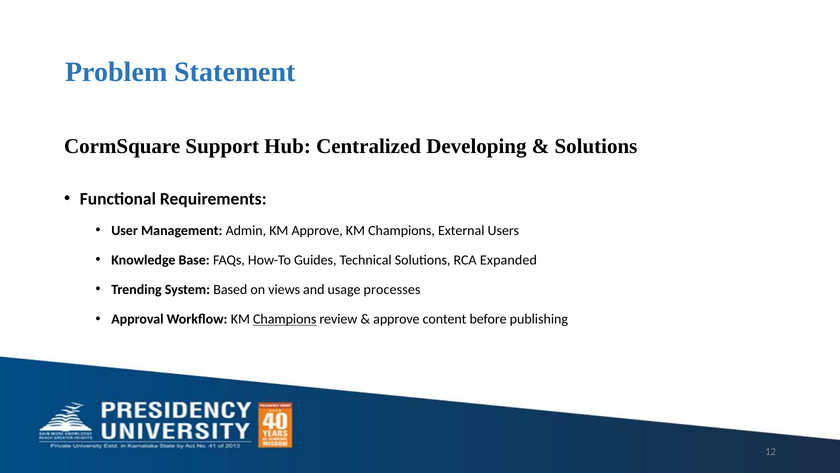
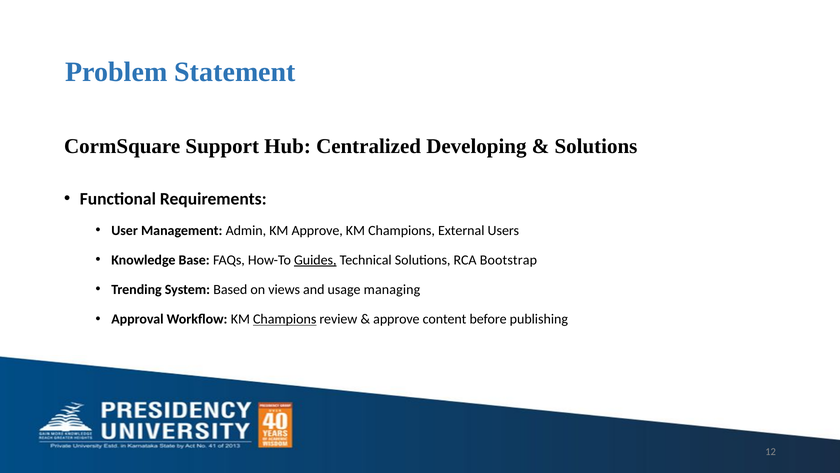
Guides underline: none -> present (315, 260)
Expanded: Expanded -> Bootstrap (508, 260)
processes: processes -> managing (392, 289)
